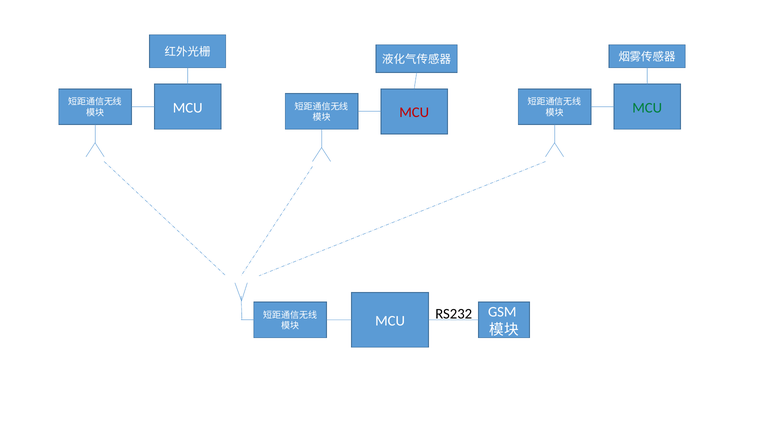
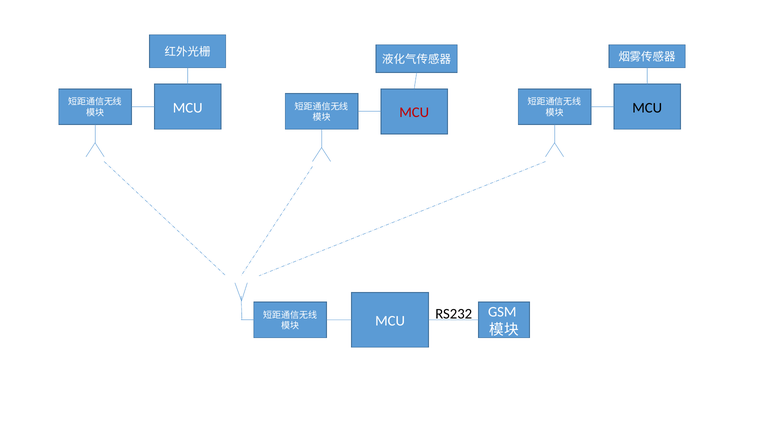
MCU colour: green -> black (647, 108)
